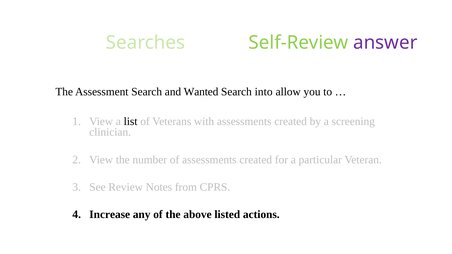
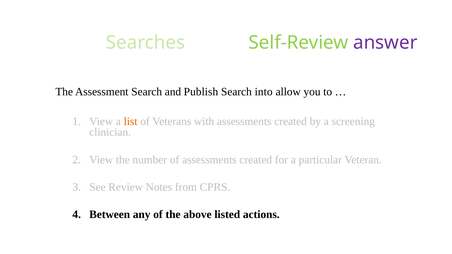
Wanted: Wanted -> Publish (201, 92)
list colour: black -> orange (131, 121)
Increase: Increase -> Between (110, 215)
